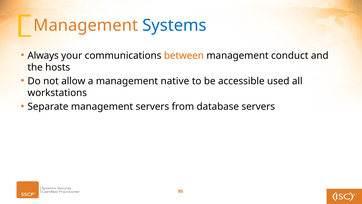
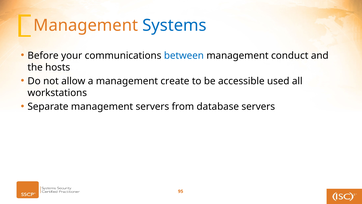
Always: Always -> Before (43, 55)
between colour: orange -> blue (184, 55)
native: native -> create (175, 81)
